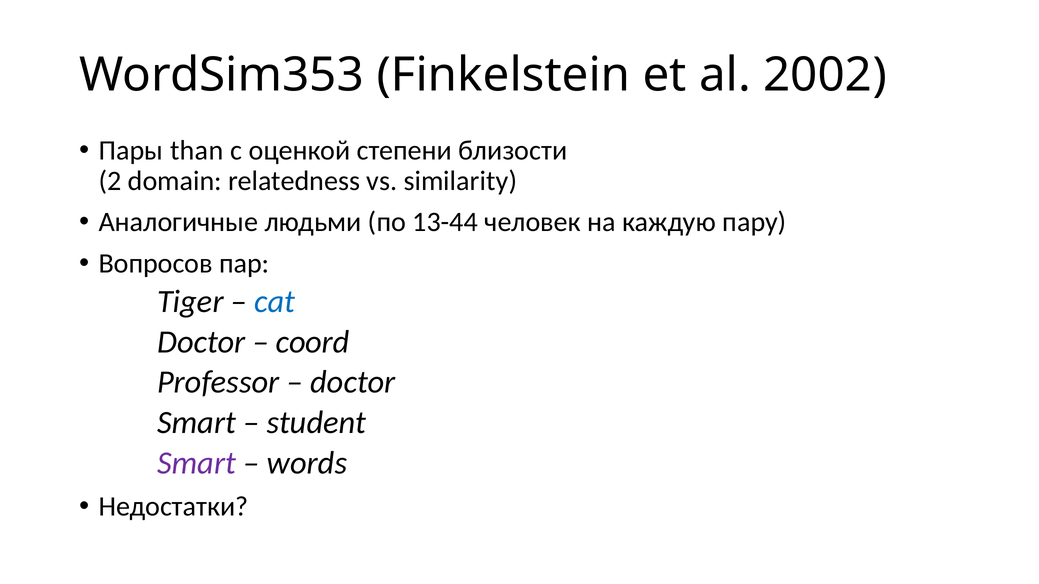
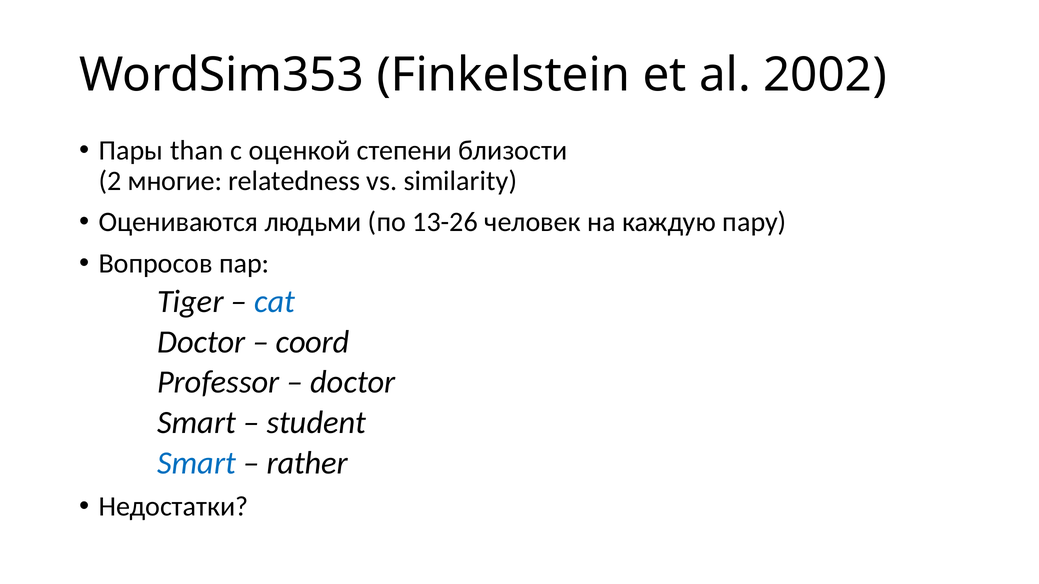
domain: domain -> многие (175, 181)
Аналогичные: Аналогичные -> Оцениваются (179, 222)
13-44: 13-44 -> 13-26 (445, 222)
Smart colour: purple -> blue (197, 463)
words: words -> rather (307, 463)
